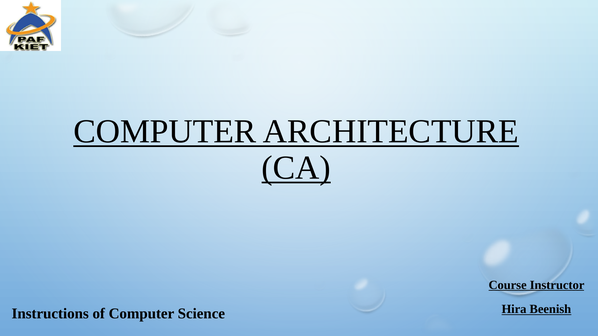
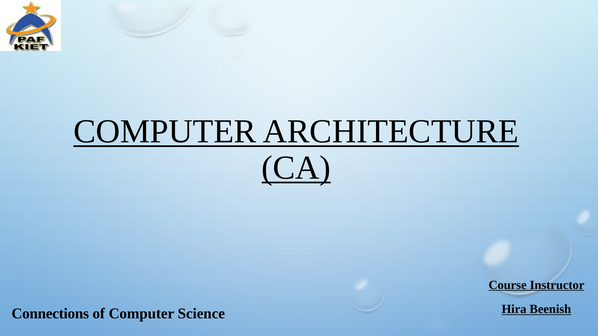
Instructions: Instructions -> Connections (50, 314)
